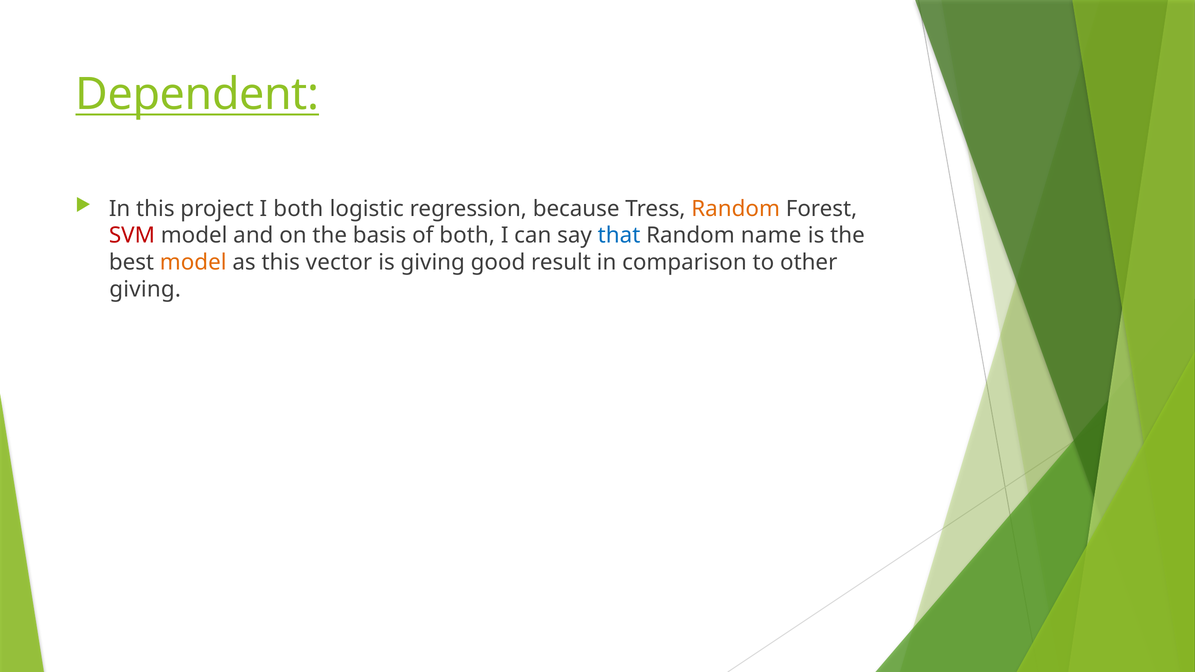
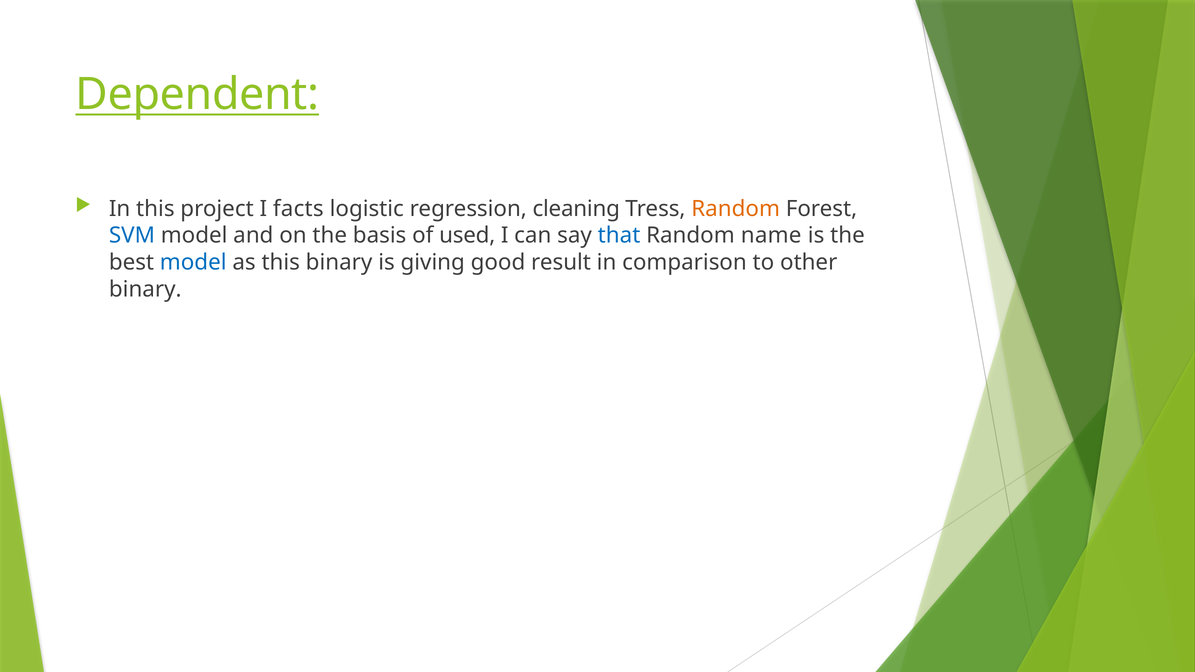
I both: both -> facts (298, 209)
because: because -> cleaning (576, 209)
SVM colour: red -> blue (132, 236)
of both: both -> used (467, 236)
model colour: orange -> blue (193, 262)
this vector: vector -> binary (339, 262)
giving: giving -> binary (145, 289)
